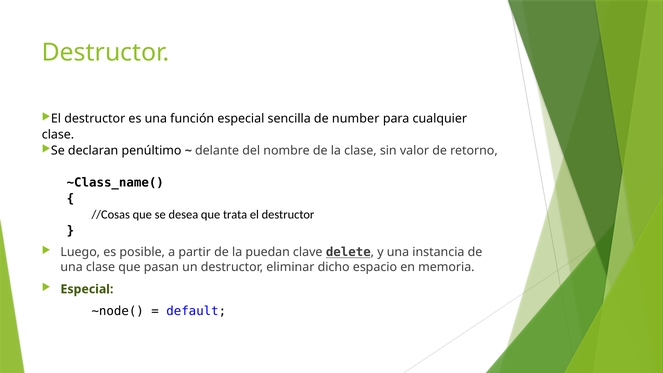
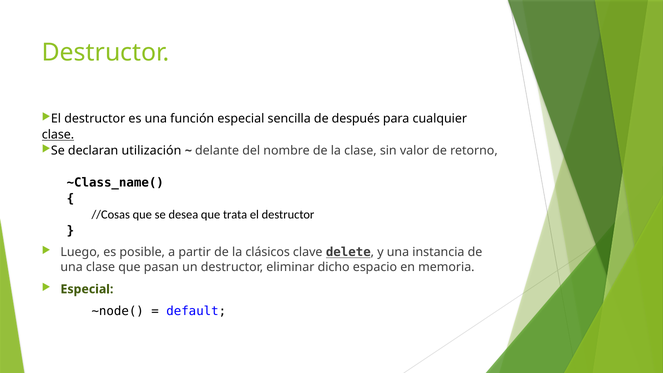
number: number -> después (356, 119)
clase underline: none -> present (58, 135)
penúltimo: penúltimo -> utilización (151, 151)
puedan: puedan -> clásicos (268, 252)
